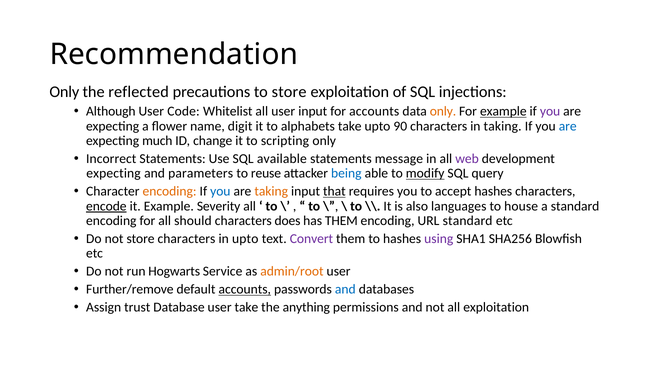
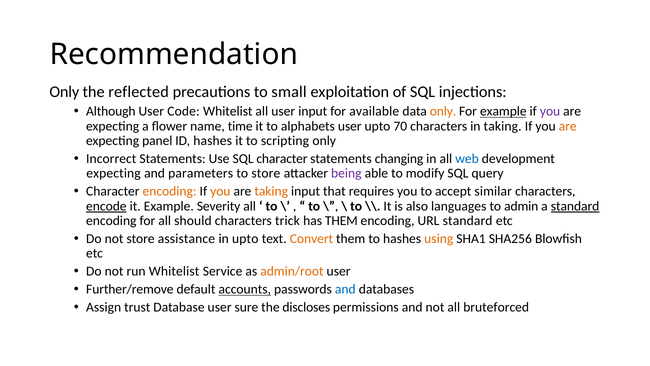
to store: store -> small (289, 92)
for accounts: accounts -> available (374, 111)
digit: digit -> time (240, 126)
alphabets take: take -> user (350, 126)
90: 90 -> 70 (400, 126)
are colour: blue -> orange (568, 126)
much: much -> panel (157, 141)
ID change: change -> hashes (213, 141)
SQL available: available -> character (282, 159)
message: message -> changing (399, 159)
web colour: purple -> blue (467, 159)
to reuse: reuse -> store (266, 173)
being colour: blue -> purple (346, 173)
modify underline: present -> none (425, 173)
you colour: blue -> orange (220, 191)
that underline: present -> none (334, 191)
accept hashes: hashes -> similar (493, 191)
house: house -> admin (521, 206)
standard underline: none -> present (575, 206)
does: does -> trick (287, 221)
store characters: characters -> assistance (186, 239)
Convert colour: purple -> orange (311, 239)
using colour: purple -> orange (439, 239)
run Hogwarts: Hogwarts -> Whitelist (174, 271)
user take: take -> sure (246, 307)
anything: anything -> discloses (306, 307)
all exploitation: exploitation -> bruteforced (496, 307)
